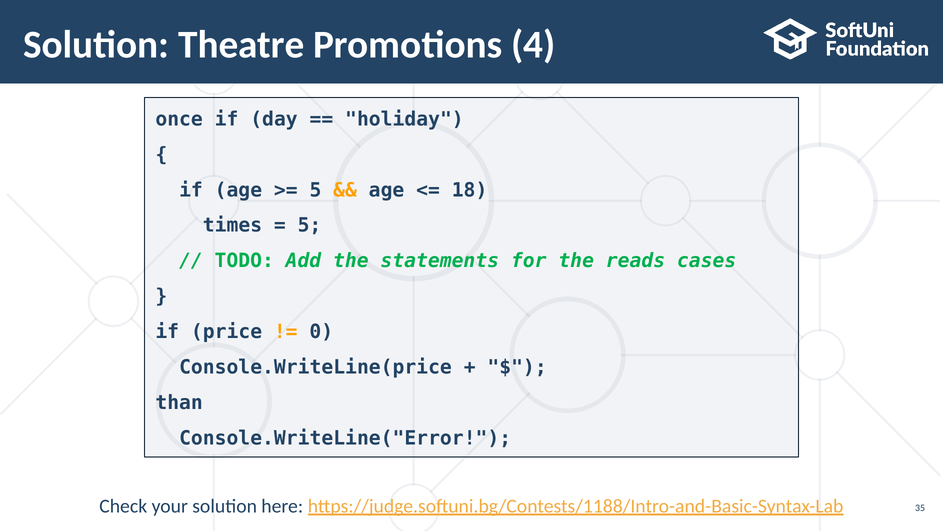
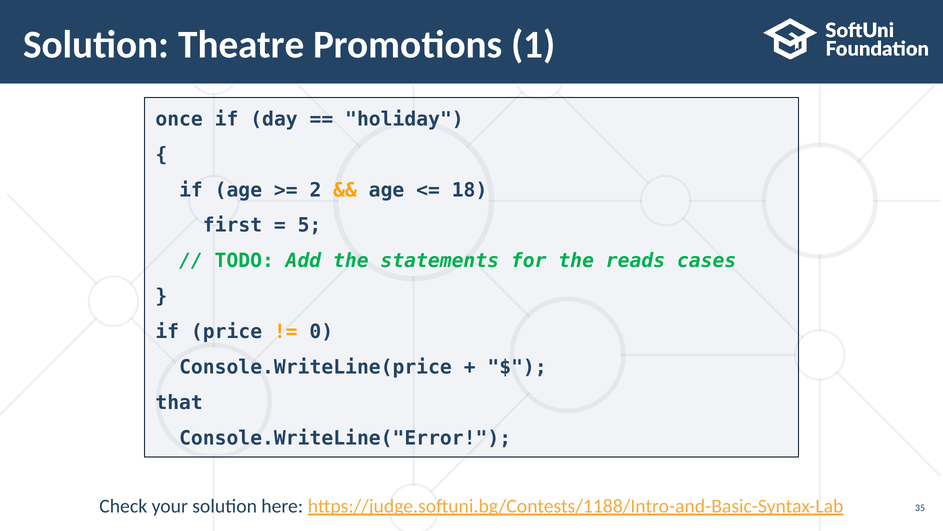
4: 4 -> 1 (533, 45)
5: 5 -> 2 (315, 190)
times: times -> first (232, 225)
than: than -> that (179, 402)
